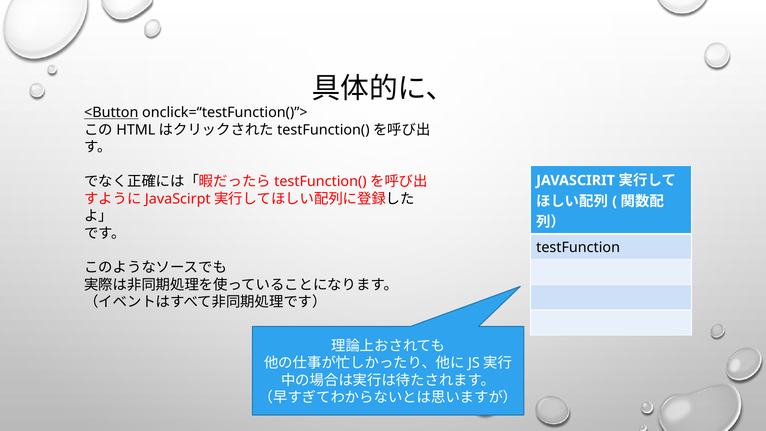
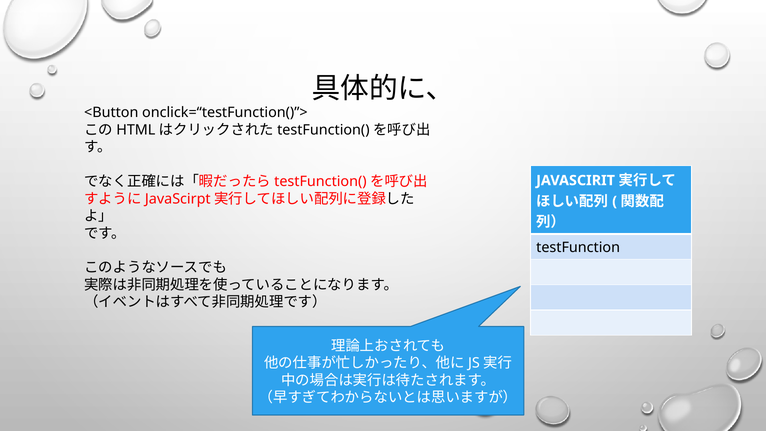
<Button underline: present -> none (111, 113)
